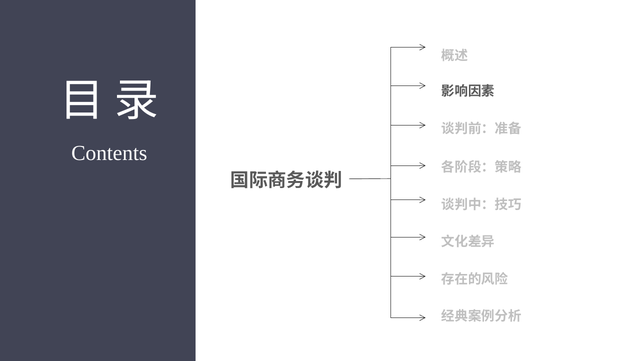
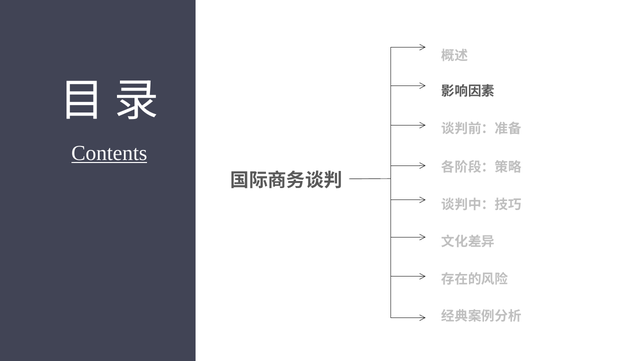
Contents underline: none -> present (109, 153)
